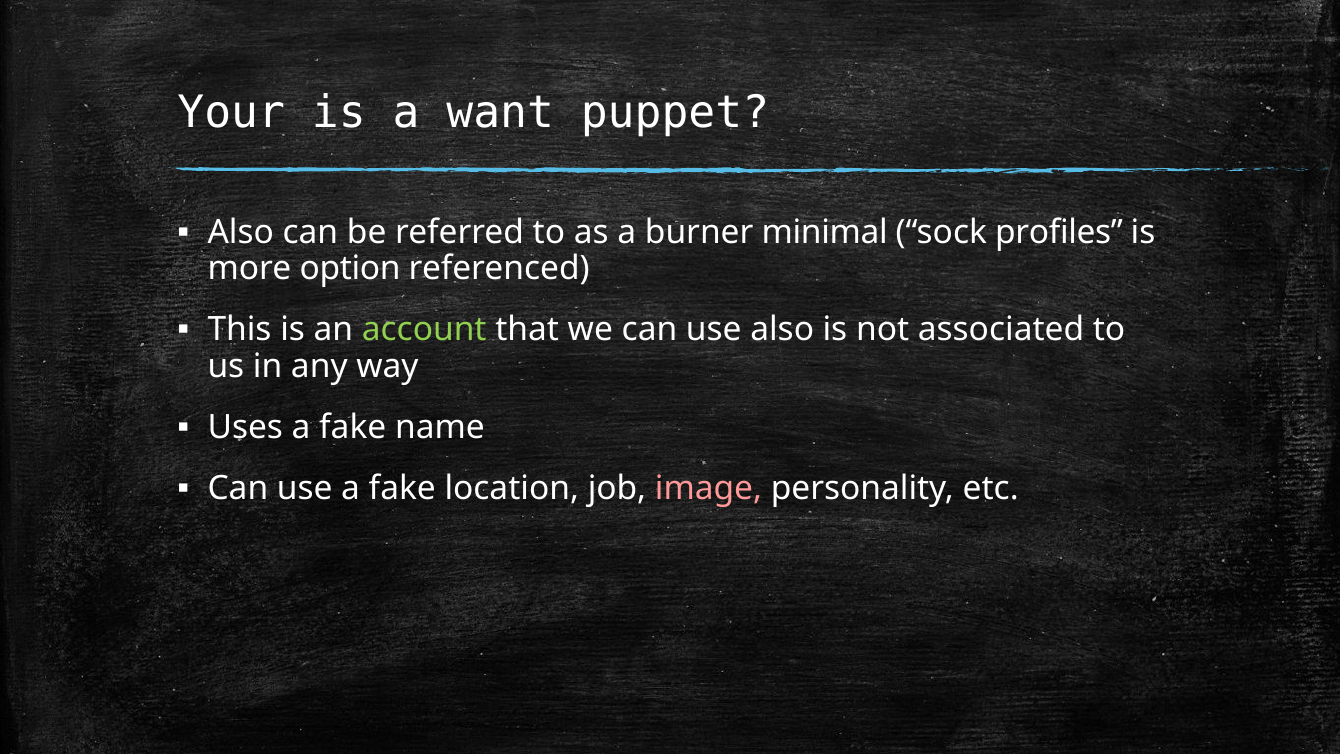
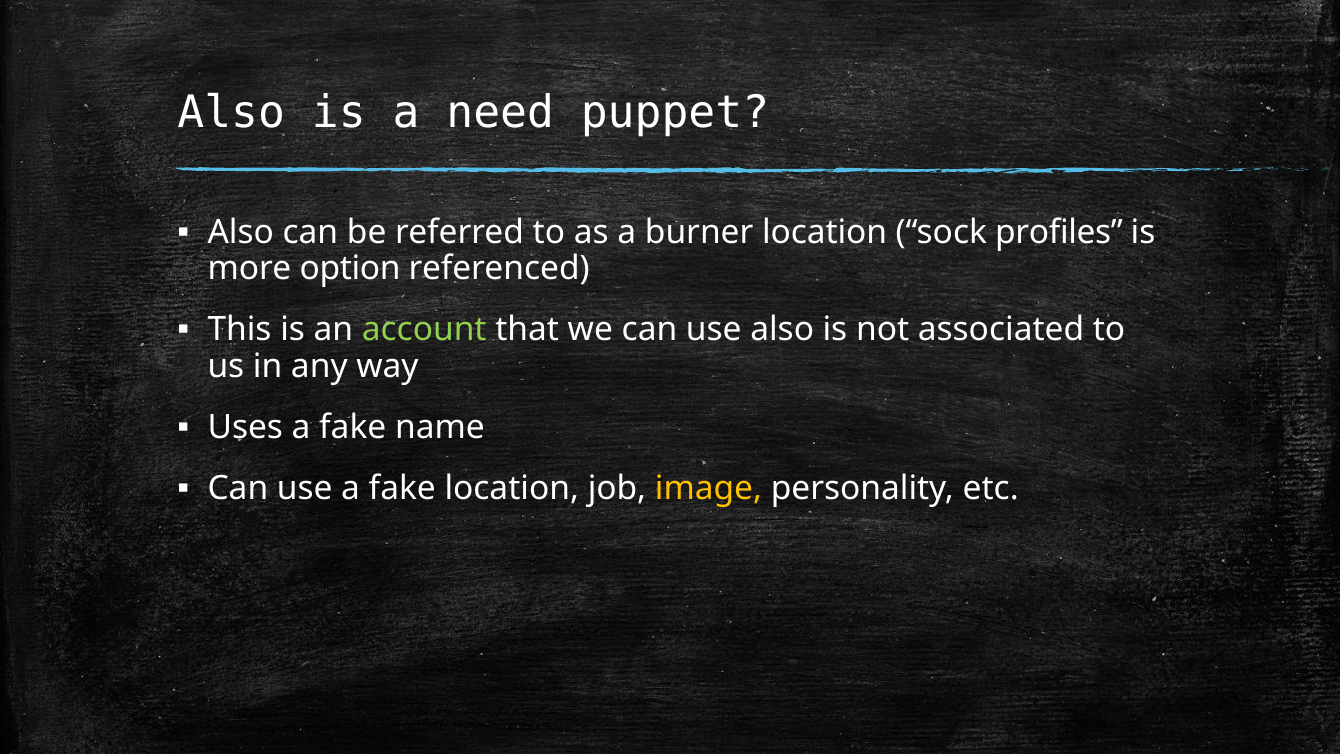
Your: Your -> Also (231, 113)
want: want -> need (500, 113)
burner minimal: minimal -> location (825, 232)
image colour: pink -> yellow (709, 489)
